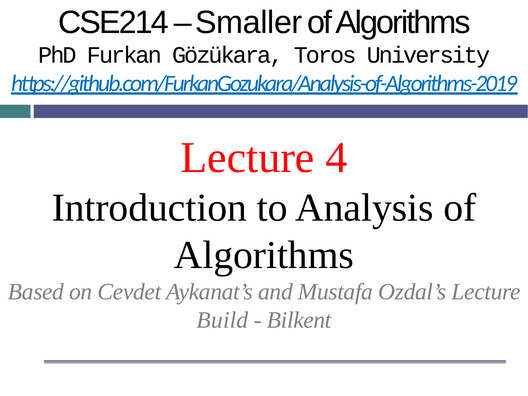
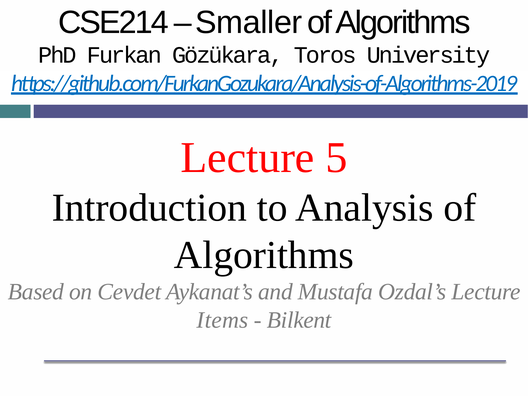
4: 4 -> 5 (337, 158)
Build: Build -> Items (222, 320)
